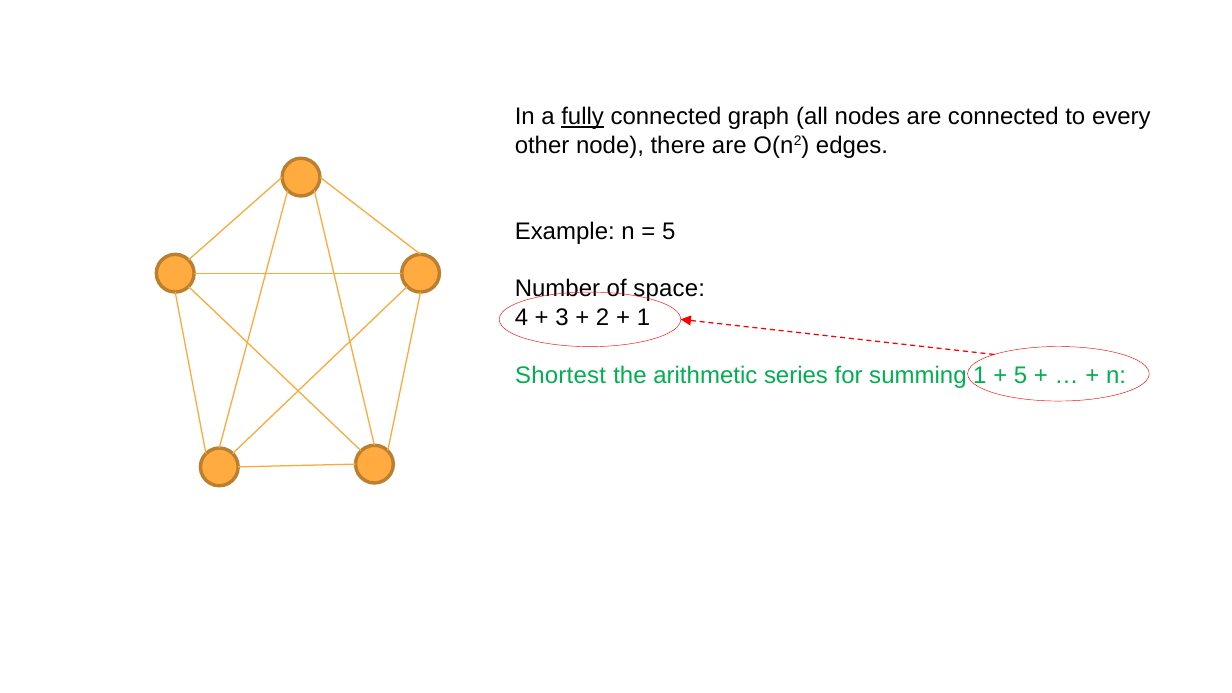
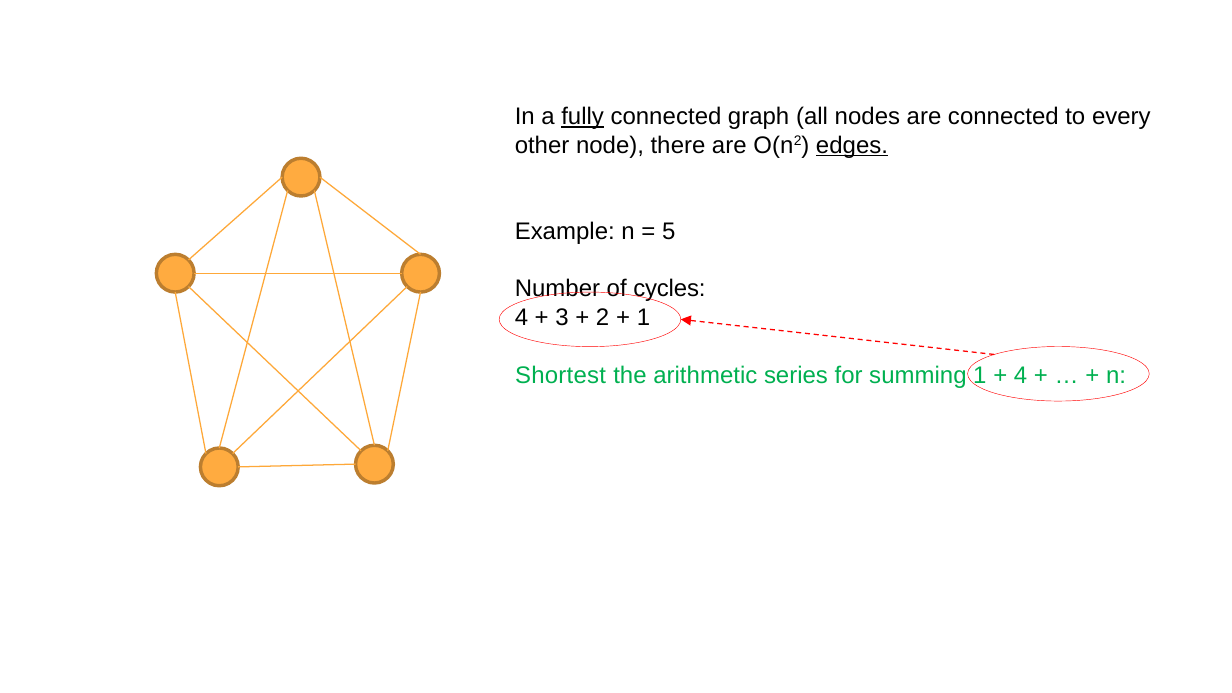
edges underline: none -> present (852, 145)
space: space -> cycles (669, 289)
5: 5 -> 4 (1021, 375)
